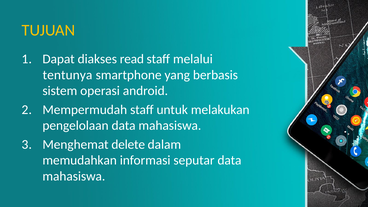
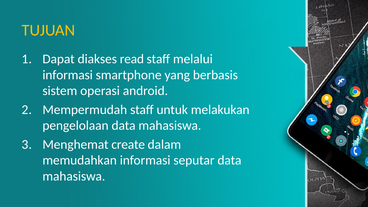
tentunya: tentunya -> informasi (68, 75)
delete: delete -> create (128, 144)
